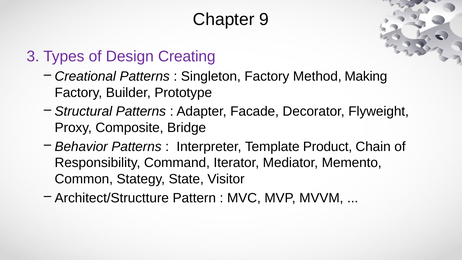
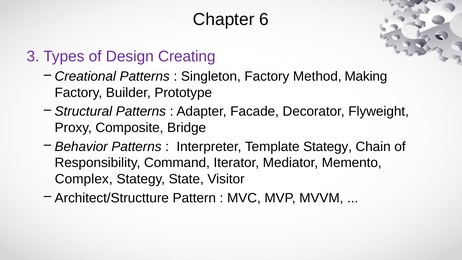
9: 9 -> 6 (264, 19)
Template Product: Product -> Stategy (328, 147)
Common: Common -> Complex (84, 179)
